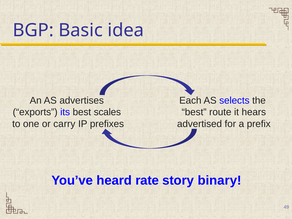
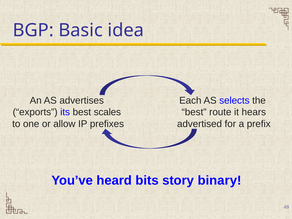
carry: carry -> allow (64, 124)
rate: rate -> bits (147, 180)
